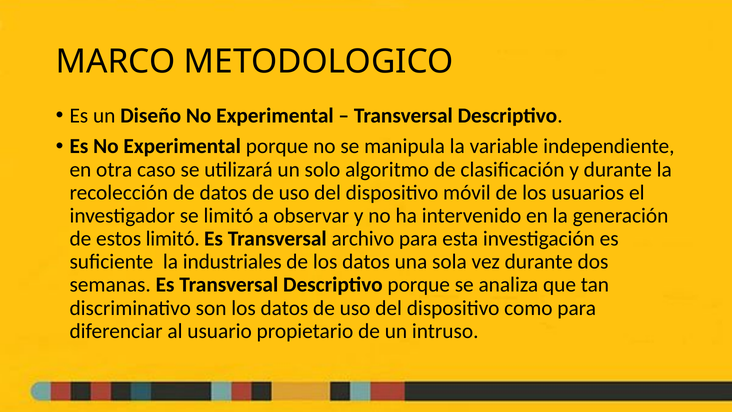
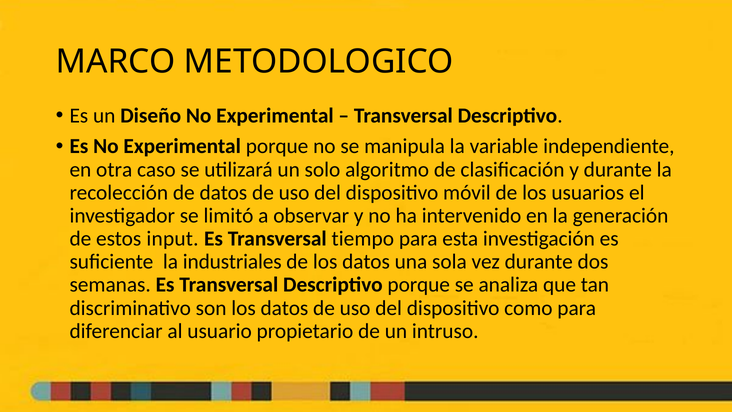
estos limitó: limitó -> input (173, 239)
archivo: archivo -> tiempo (363, 239)
